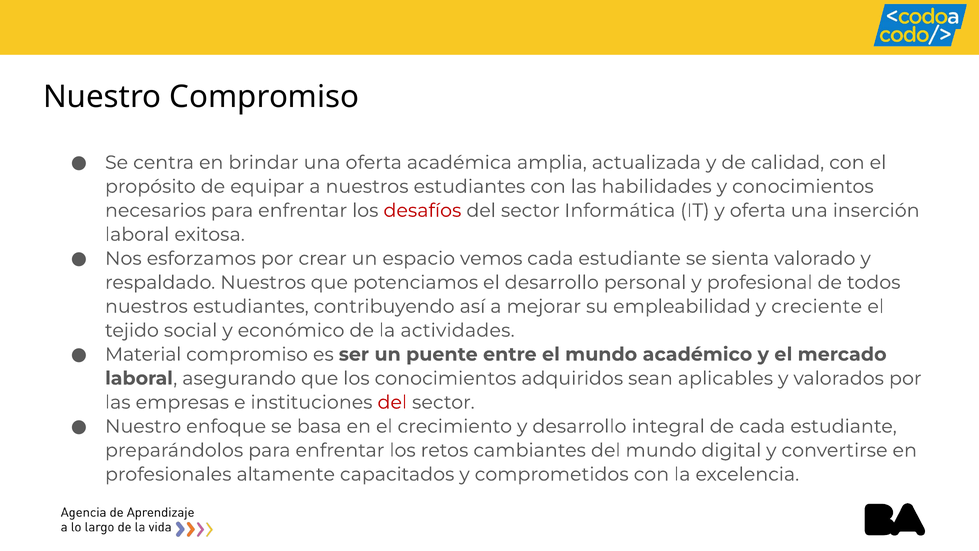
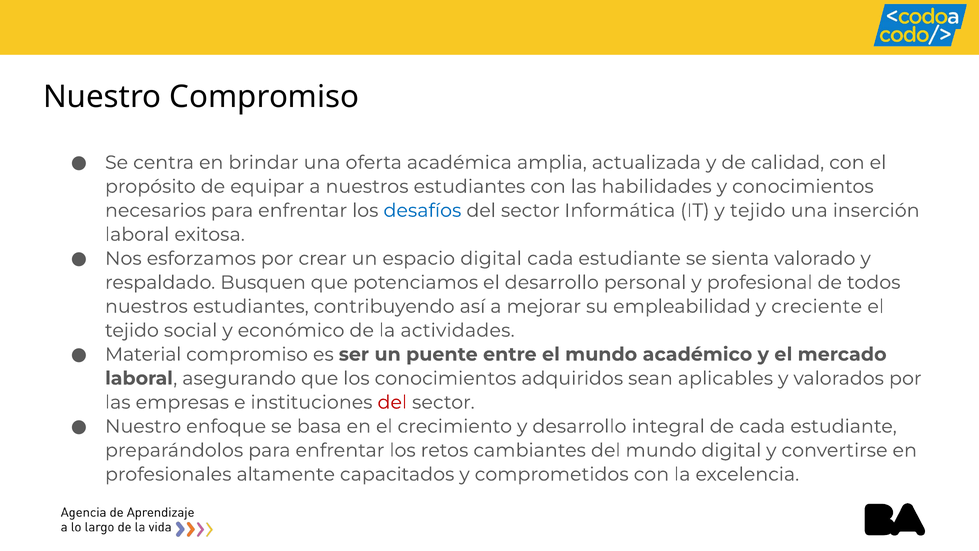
desafíos colour: red -> blue (422, 210)
y oferta: oferta -> tejido (758, 210)
espacio vemos: vemos -> digital (491, 258)
respaldado Nuestros: Nuestros -> Busquen (263, 282)
